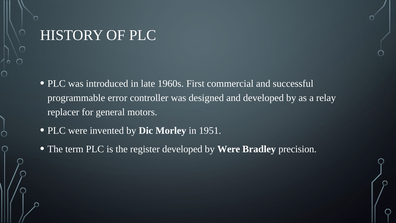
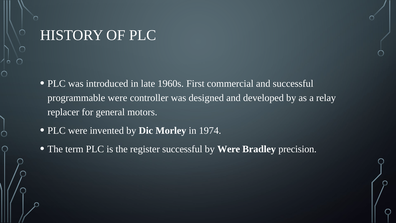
programmable error: error -> were (118, 98)
1951: 1951 -> 1974 (210, 130)
register developed: developed -> successful (182, 149)
